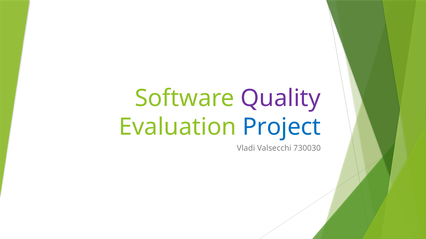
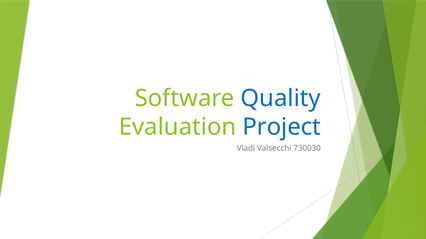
Quality colour: purple -> blue (281, 98)
